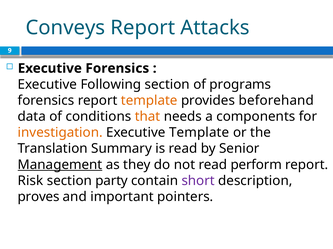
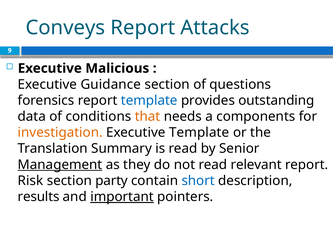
Executive Forensics: Forensics -> Malicious (117, 69)
Following: Following -> Guidance (111, 85)
programs: programs -> questions (240, 85)
template colour: orange -> blue (149, 101)
beforehand: beforehand -> outstanding (276, 101)
perform: perform -> relevant (256, 165)
short colour: purple -> blue (198, 181)
proves: proves -> results (39, 197)
important underline: none -> present (122, 197)
